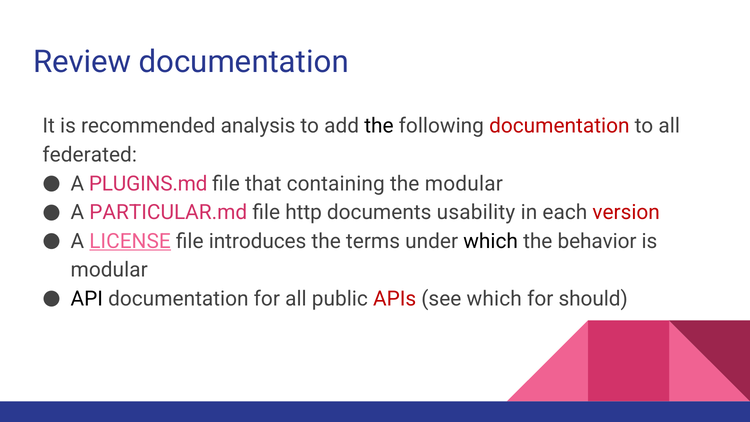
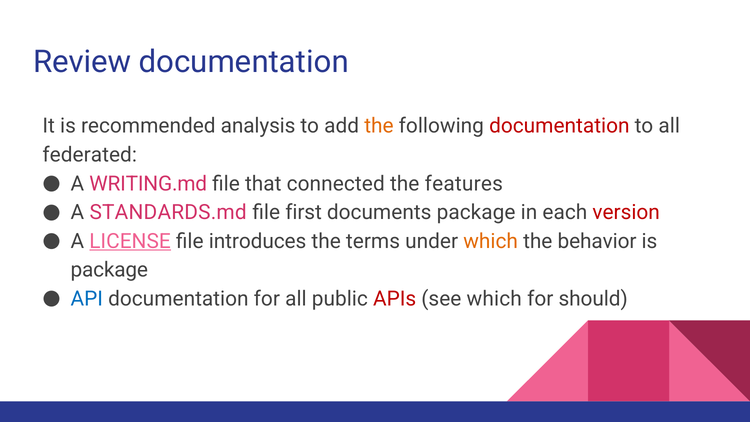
the colour: black -> orange (379, 126)
PLUGINS.md: PLUGINS.md -> WRITING.md (148, 184)
containing: containing -> connected (336, 184)
the modular: modular -> features (464, 184)
PARTICULAR.md: PARTICULAR.md -> STANDARDS.md (168, 212)
http: http -> first (304, 212)
documents usability: usability -> package (476, 212)
which colour: black -> orange (491, 241)
modular: modular -> package (109, 270)
API colour: black -> blue (87, 299)
